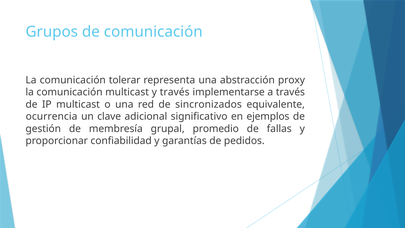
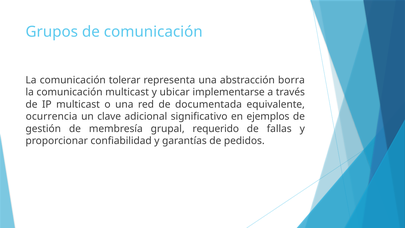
proxy: proxy -> borra (291, 80)
y través: través -> ubicar (175, 92)
sincronizados: sincronizados -> documentada (209, 104)
promedio: promedio -> requerido (216, 129)
